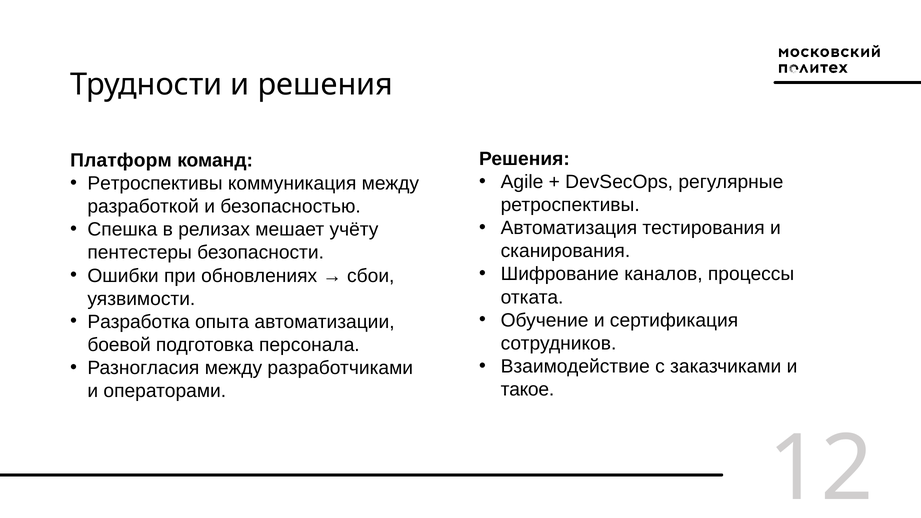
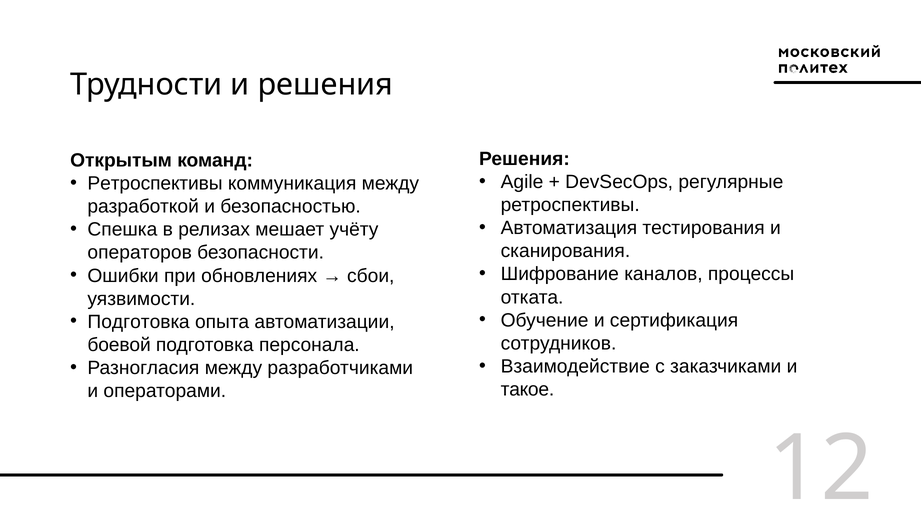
Платформ: Платформ -> Открытым (121, 161)
пентестеры: пентестеры -> операторов (140, 253)
Разработка: Разработка -> Подготовка (139, 322)
